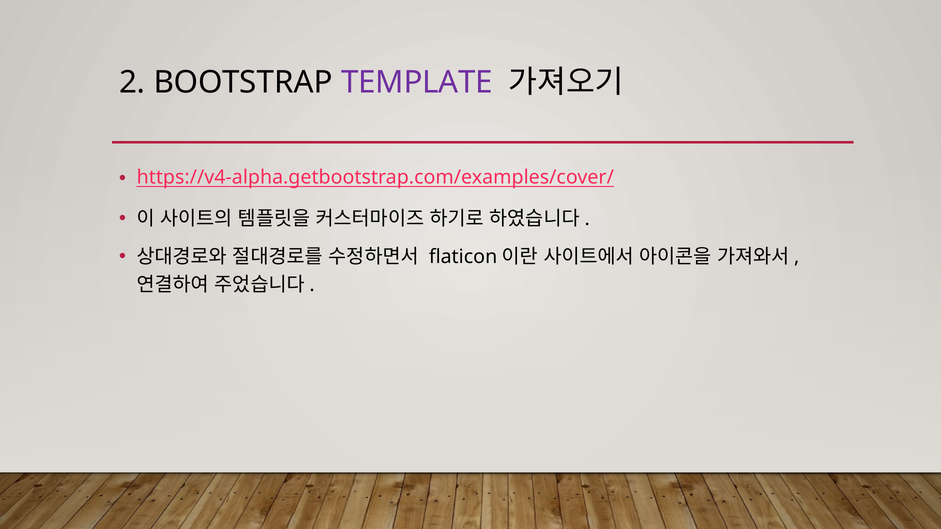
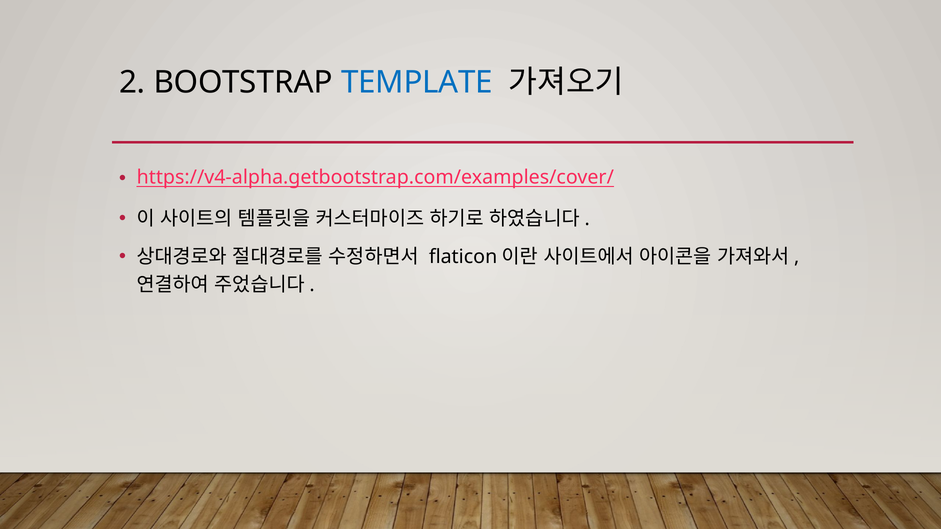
TEMPLATE colour: purple -> blue (417, 82)
